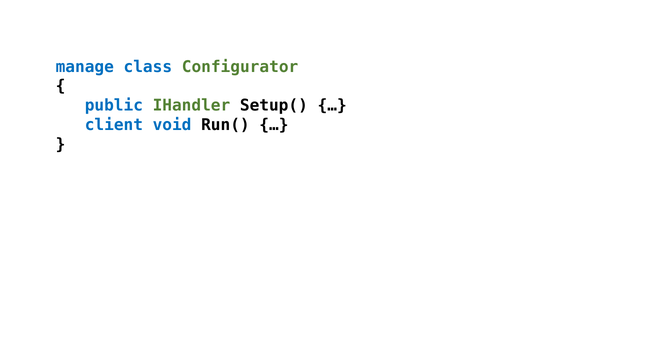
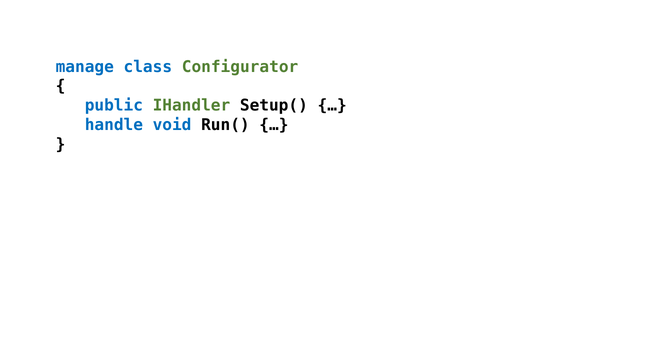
client: client -> handle (114, 125)
